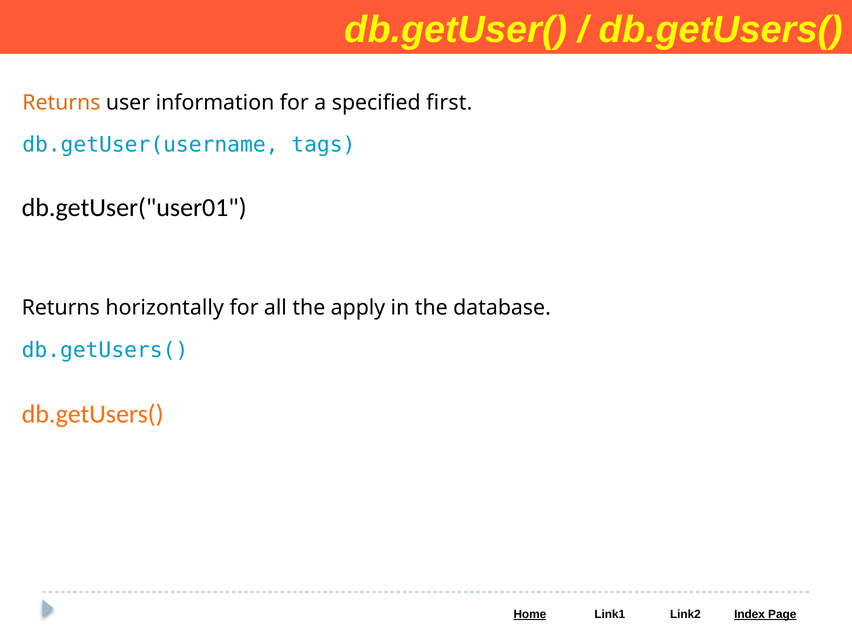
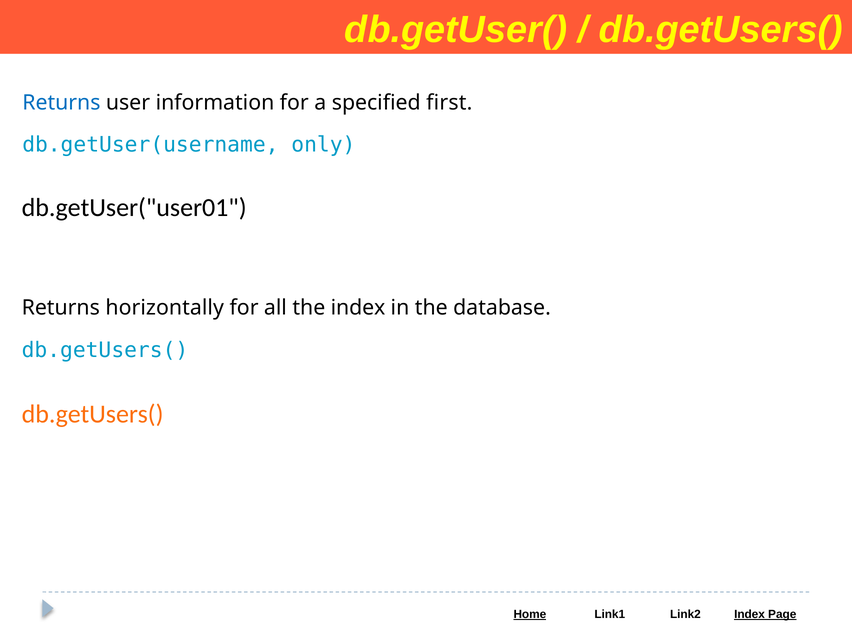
Returns colour: orange -> blue (61, 103)
tags: tags -> only (323, 145)
the apply: apply -> index (358, 308)
